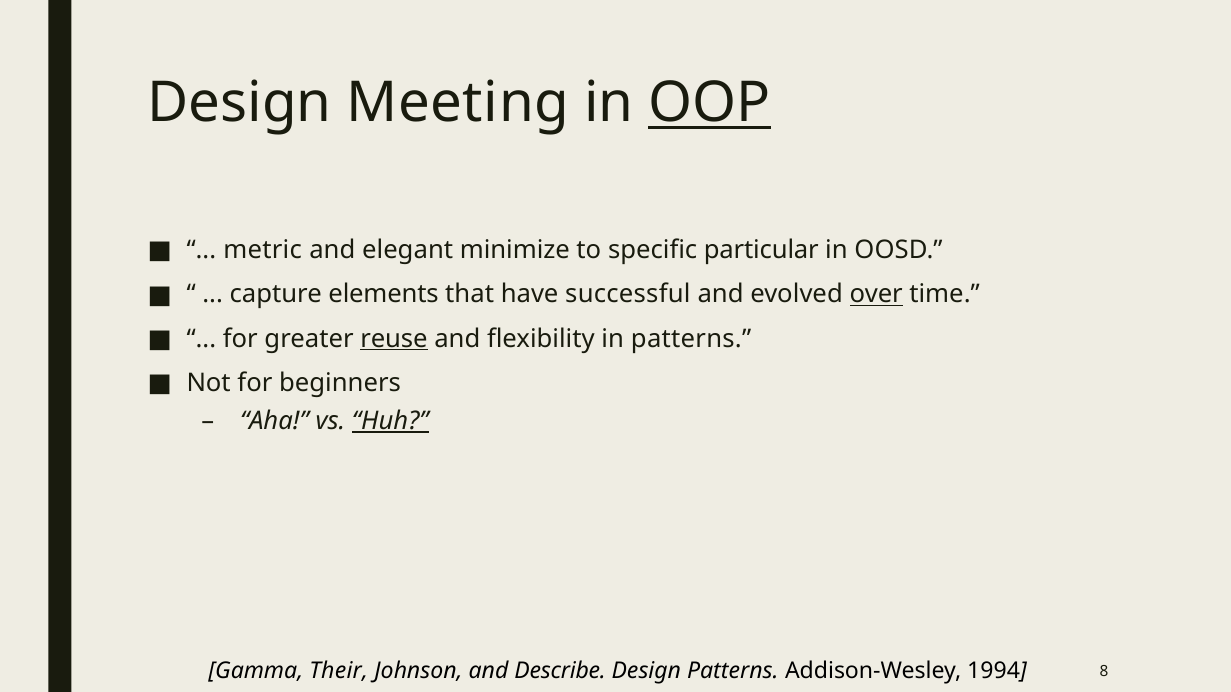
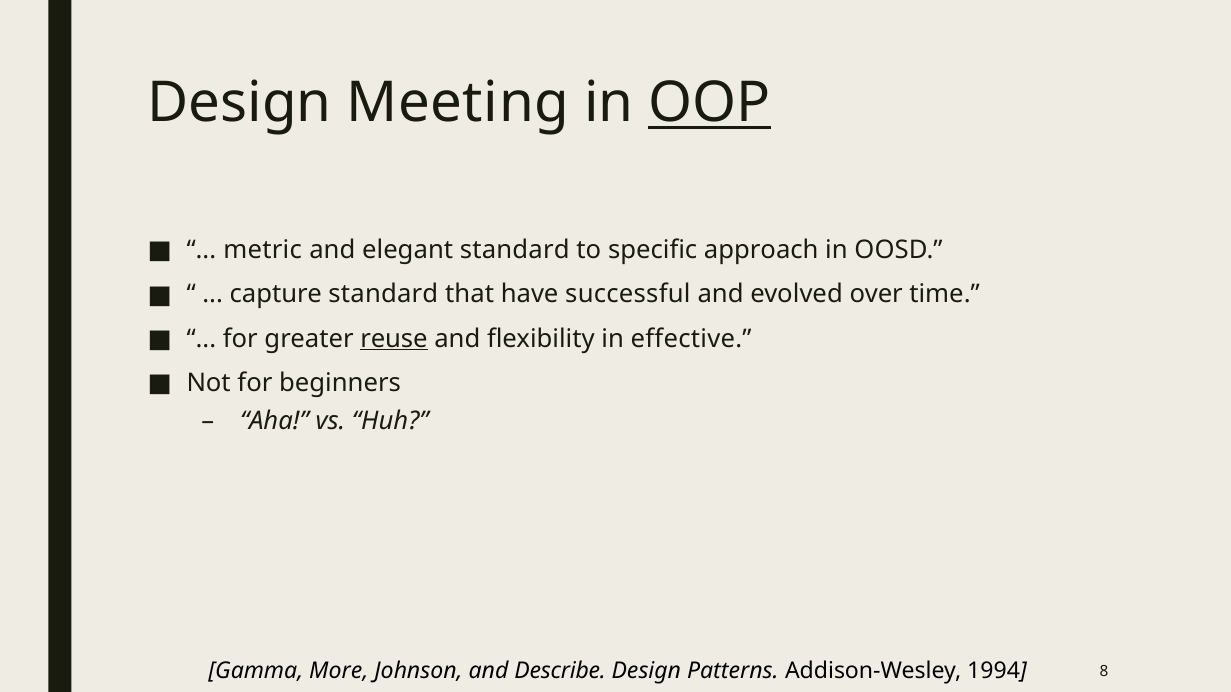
elegant minimize: minimize -> standard (515, 250)
particular: particular -> approach (761, 250)
capture elements: elements -> standard (383, 295)
over underline: present -> none (876, 295)
in patterns: patterns -> effective (691, 339)
Huh underline: present -> none (390, 421)
Their: Their -> More (339, 672)
